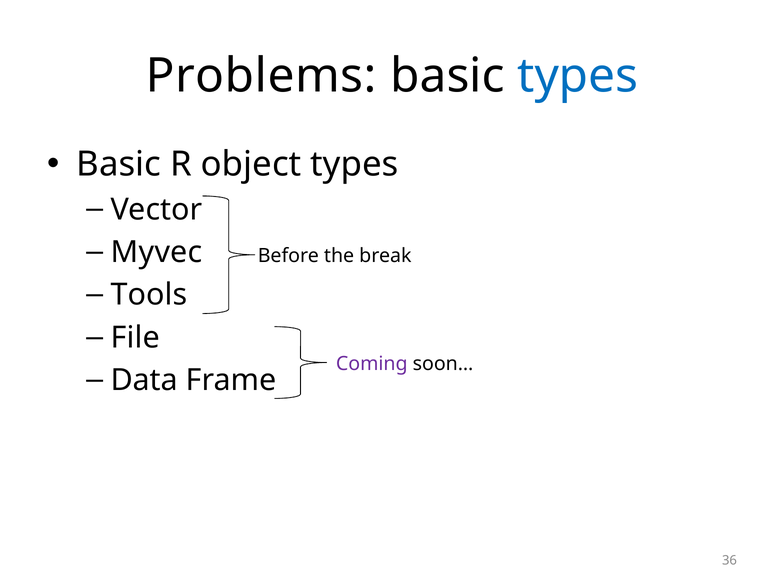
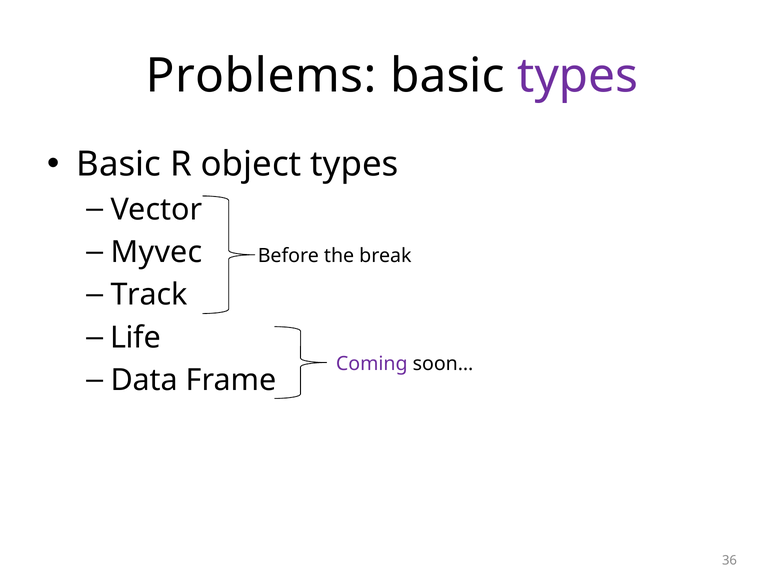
types colour: blue -> purple (578, 76)
Tools: Tools -> Track (149, 295)
File: File -> Life (136, 338)
